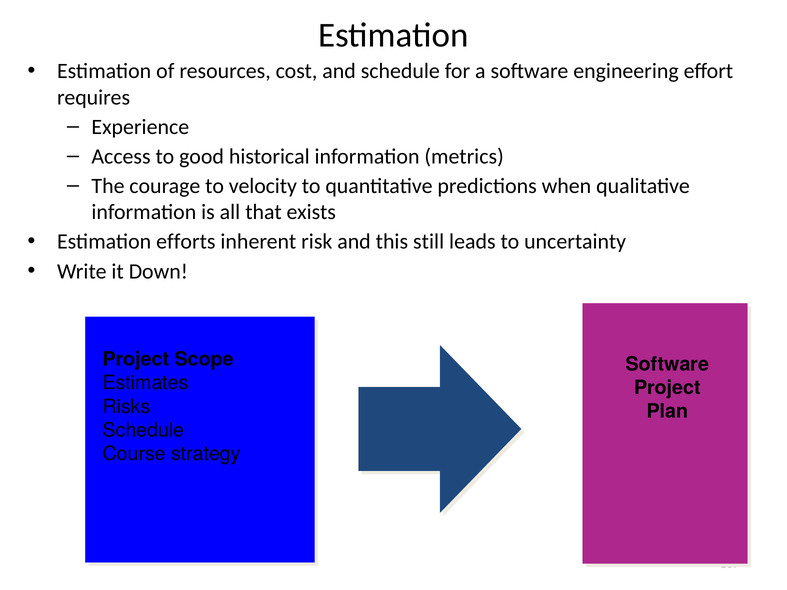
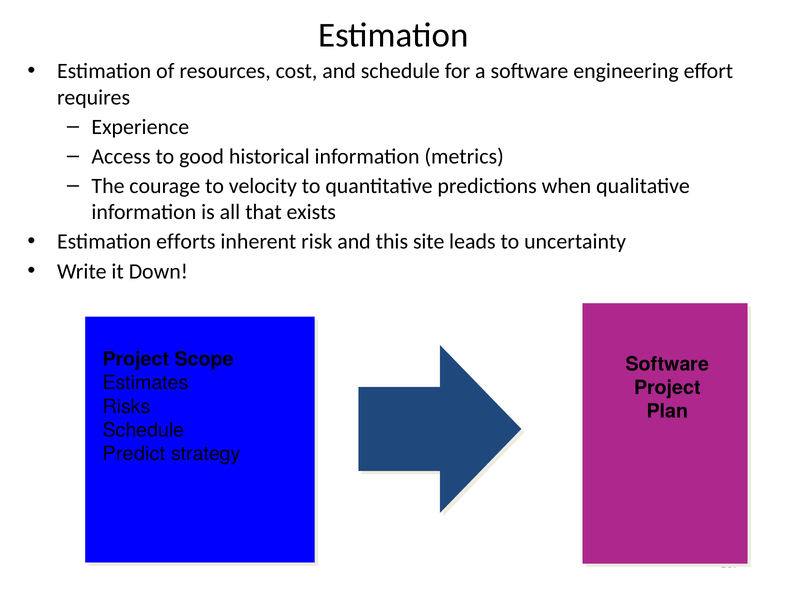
still: still -> site (429, 242)
Course: Course -> Predict (134, 454)
